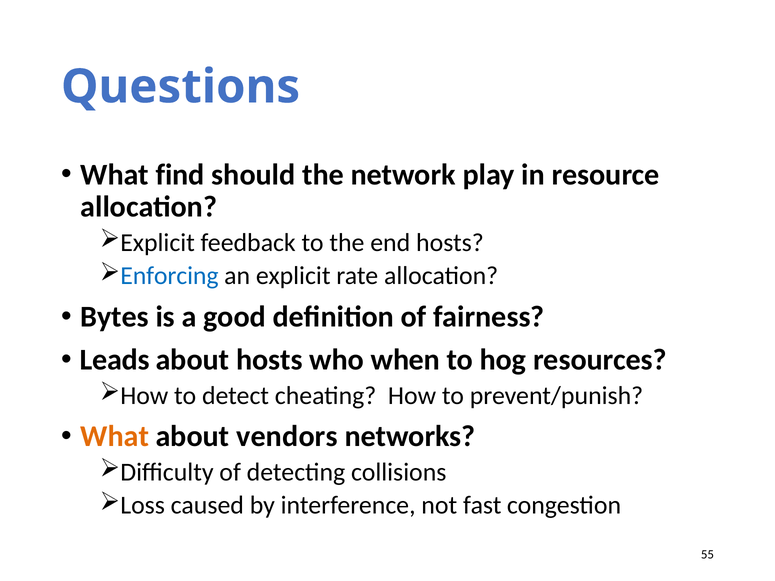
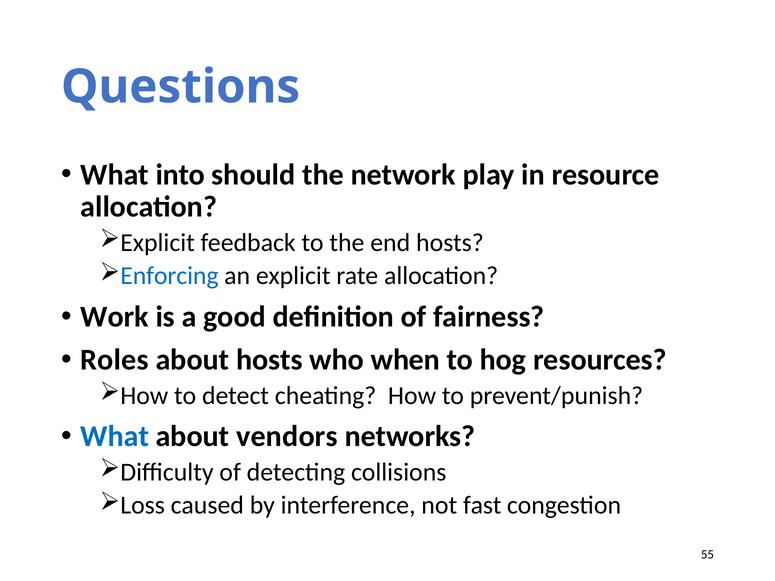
find: find -> into (180, 175)
Bytes: Bytes -> Work (115, 317)
Leads: Leads -> Roles (115, 360)
What colour: orange -> blue (115, 437)
